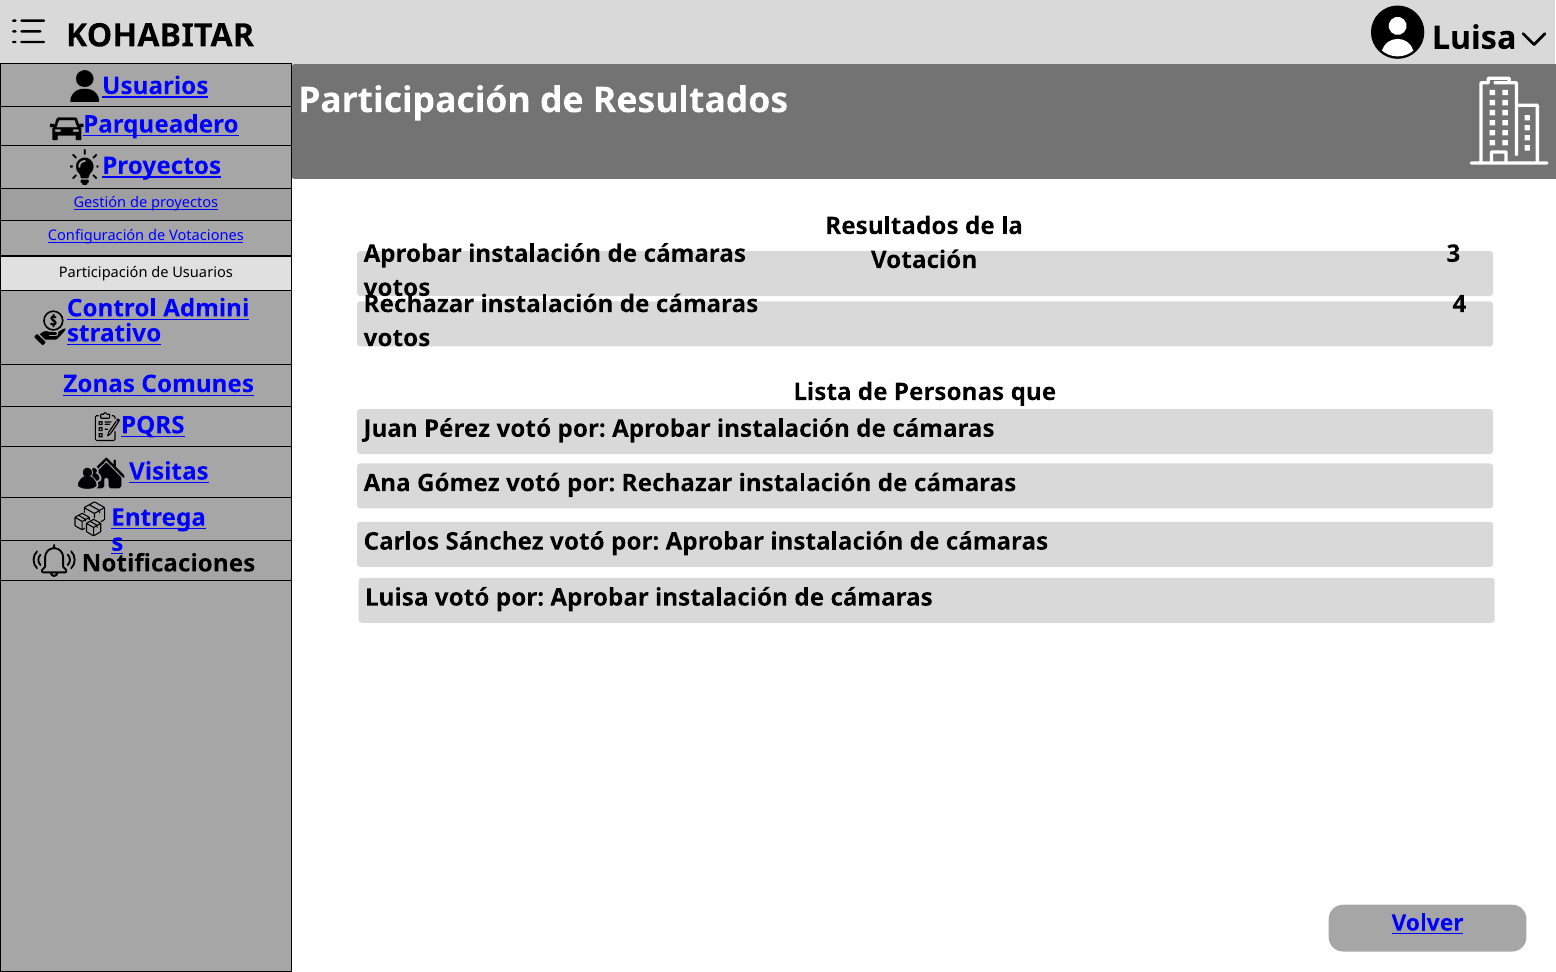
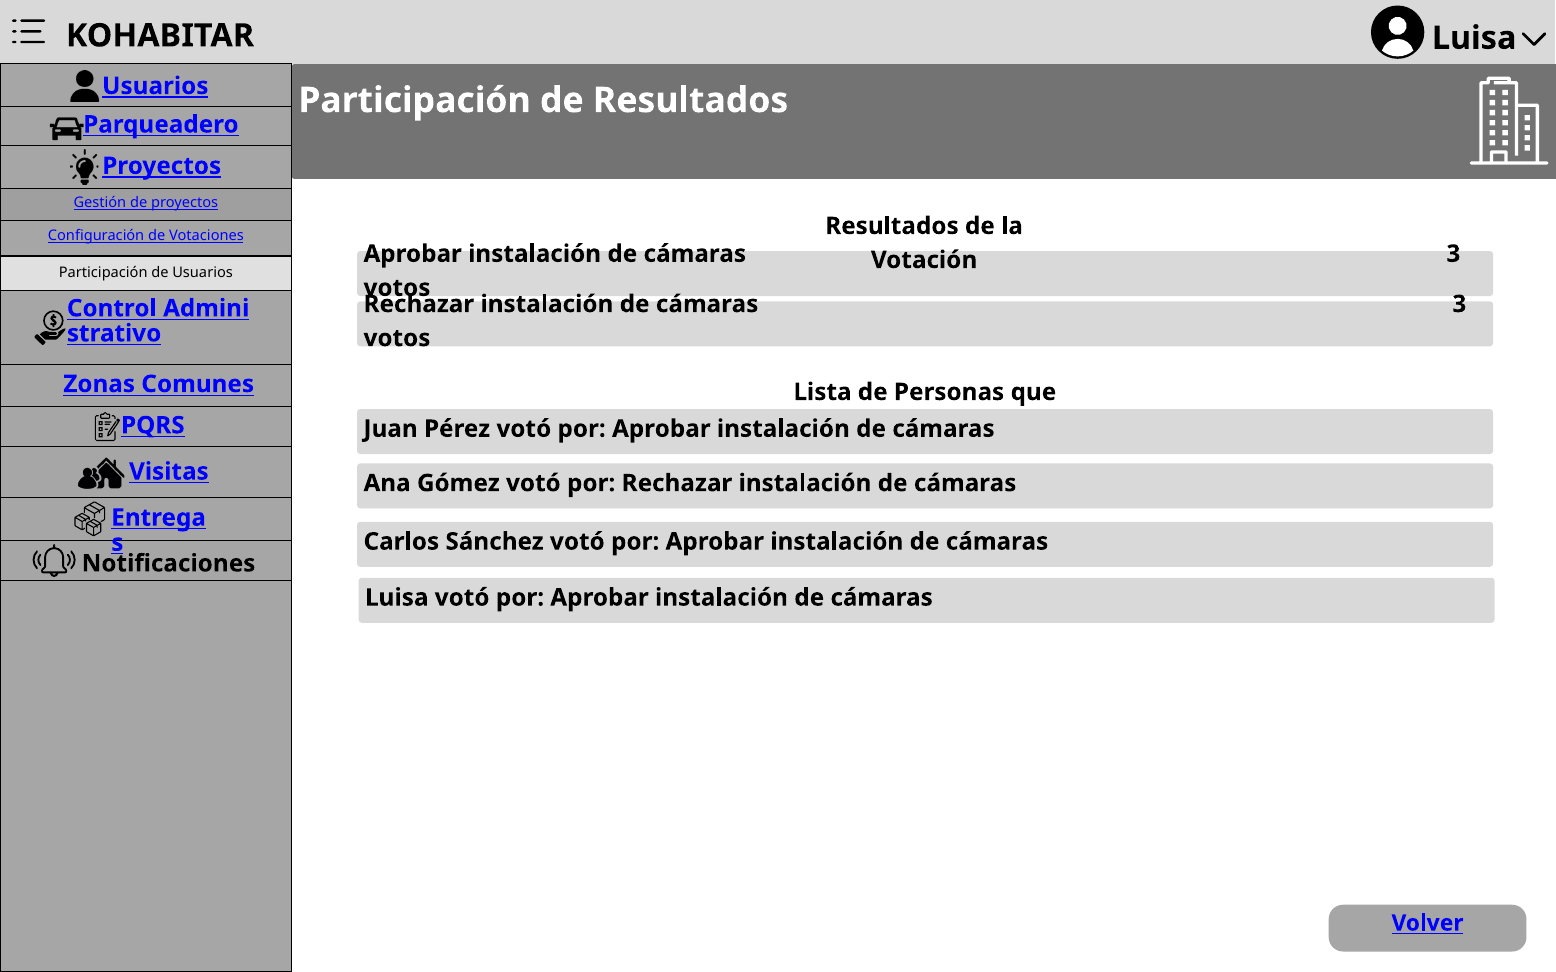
4: 4 -> 3 (1459, 304)
